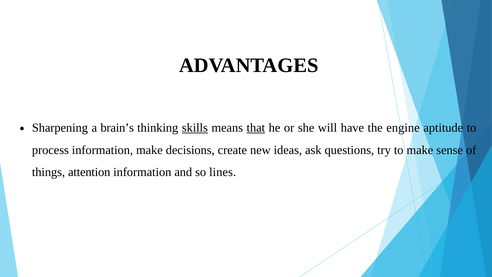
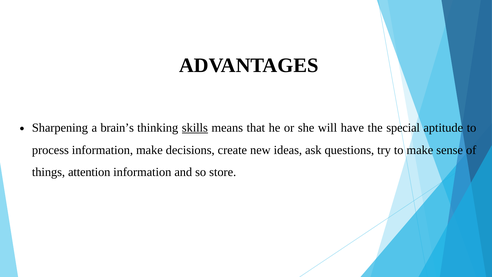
that underline: present -> none (256, 128)
engine: engine -> special (403, 128)
lines: lines -> store (223, 172)
